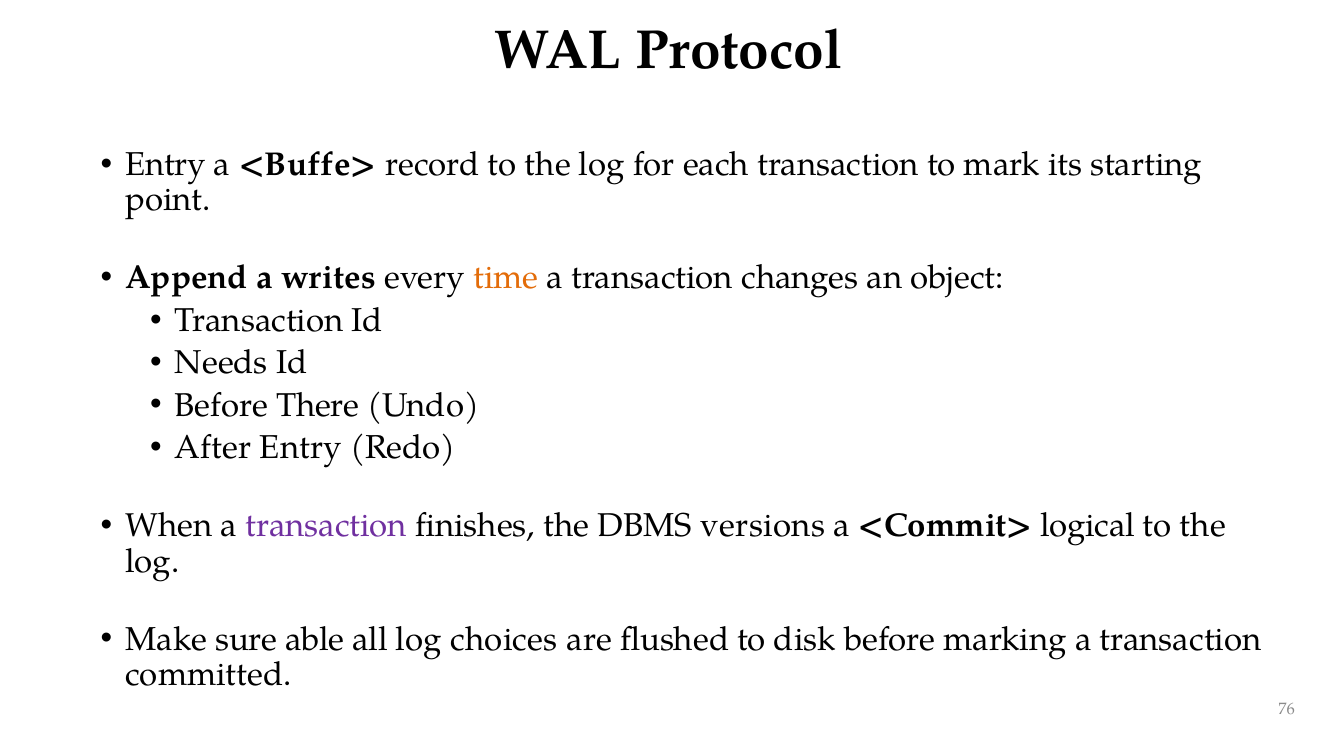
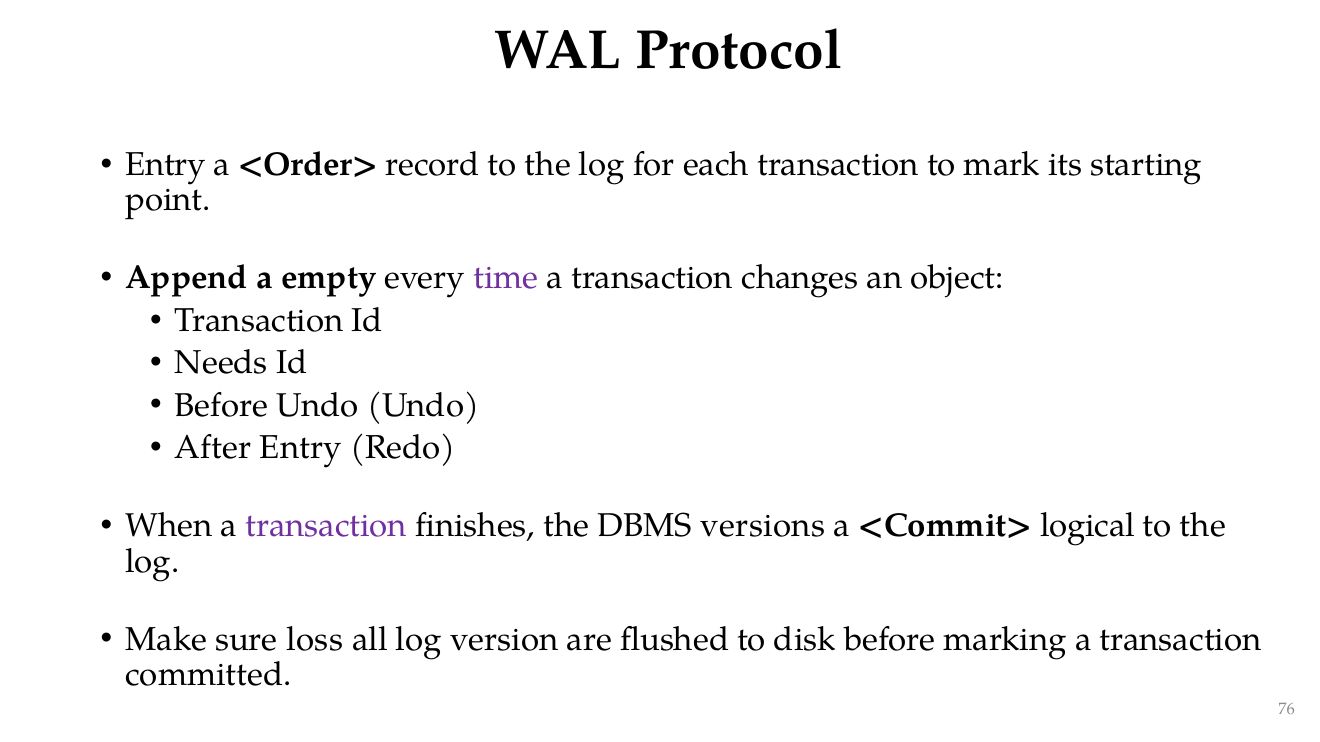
<Buffe>: <Buffe> -> <Order> (308, 165)
writes: writes -> empty (329, 278)
time colour: orange -> purple (506, 278)
Before There: There -> Undo (318, 406)
able: able -> loss (315, 640)
choices: choices -> version (504, 640)
